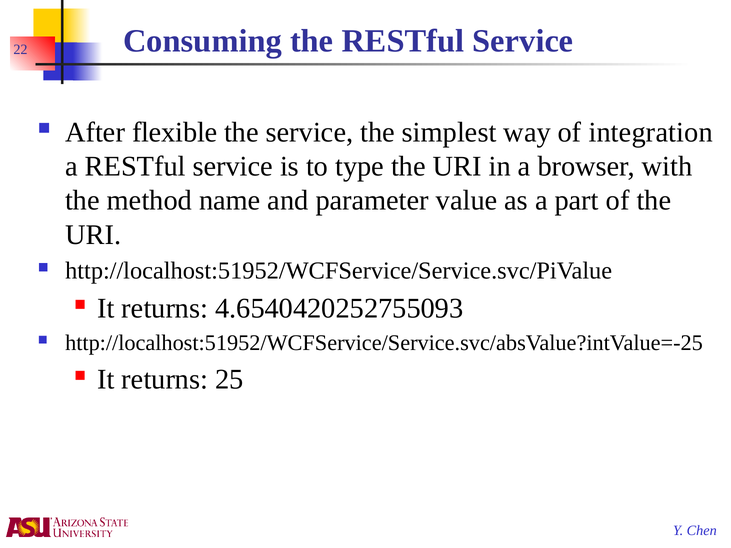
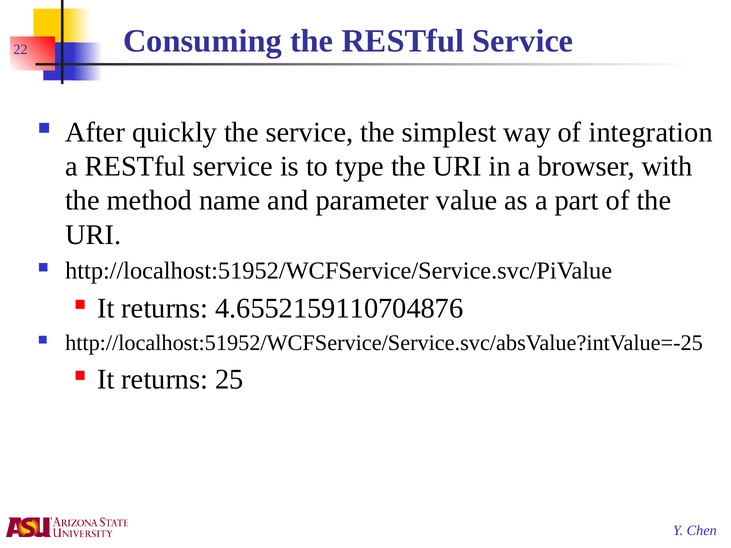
flexible: flexible -> quickly (175, 132)
4.6540420252755093: 4.6540420252755093 -> 4.6552159110704876 (339, 309)
